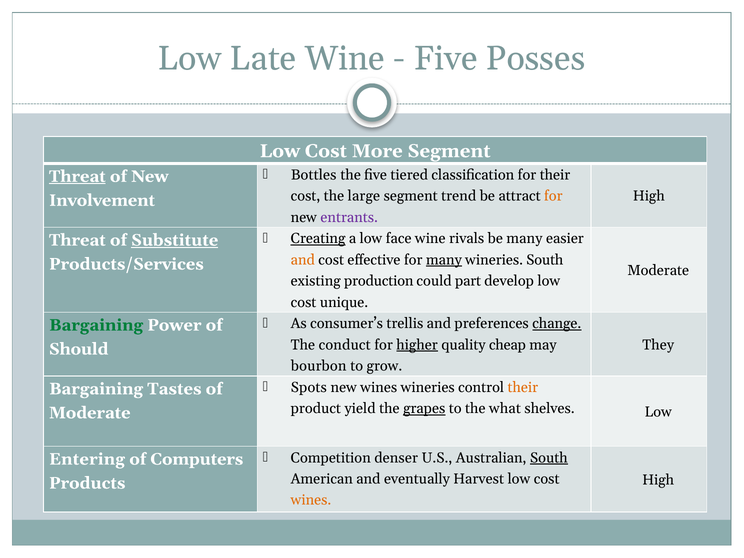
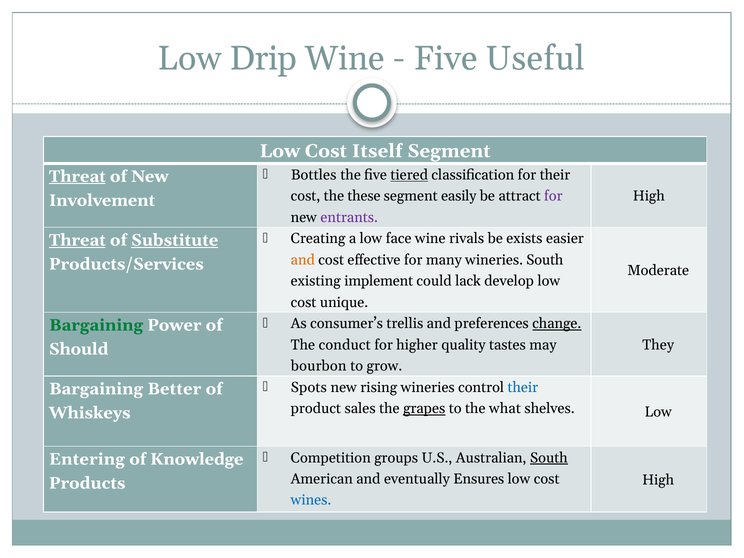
Late: Late -> Drip (263, 59)
Posses: Posses -> Useful (535, 59)
More: More -> Itself (377, 151)
tiered underline: none -> present (409, 175)
large: large -> these (364, 196)
trend: trend -> easily (459, 196)
for colour: orange -> purple (553, 196)
Creating underline: present -> none (318, 239)
be many: many -> exists (524, 239)
Threat underline: none -> present (77, 240)
many underline: present -> none (444, 260)
production: production -> implement (379, 281)
part: part -> lack (468, 281)
higher underline: present -> none (417, 345)
cheap: cheap -> tastes (507, 345)
new wines: wines -> rising (379, 387)
their colour: orange -> blue (523, 387)
Tastes: Tastes -> Better (174, 389)
yield: yield -> sales (360, 409)
Moderate: Moderate -> Whiskeys (90, 413)
denser: denser -> groups (396, 458)
Computers: Computers -> Knowledge (197, 459)
Harvest: Harvest -> Ensures (479, 479)
wines colour: orange -> blue (311, 500)
